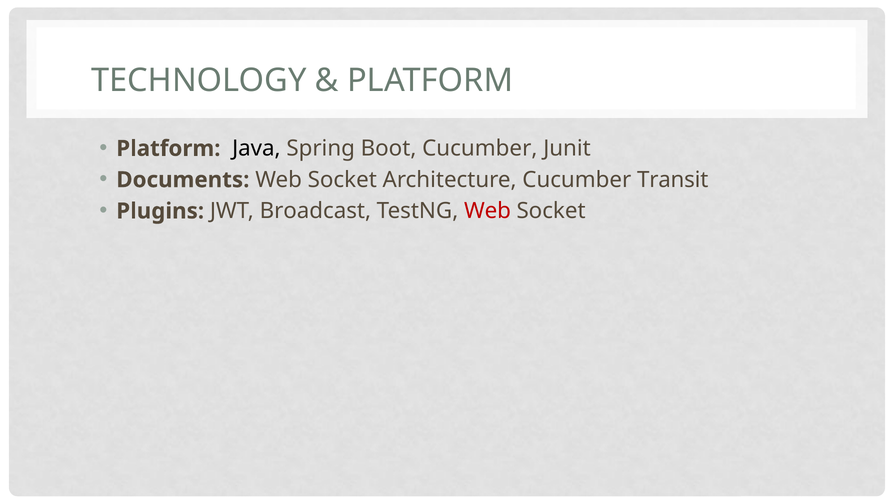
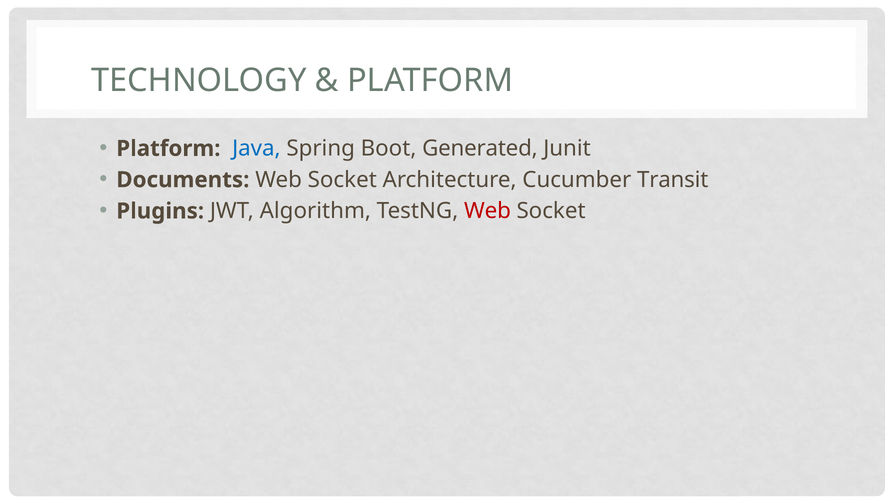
Java colour: black -> blue (256, 148)
Boot Cucumber: Cucumber -> Generated (480, 148)
Broadcast: Broadcast -> Algorithm (315, 211)
